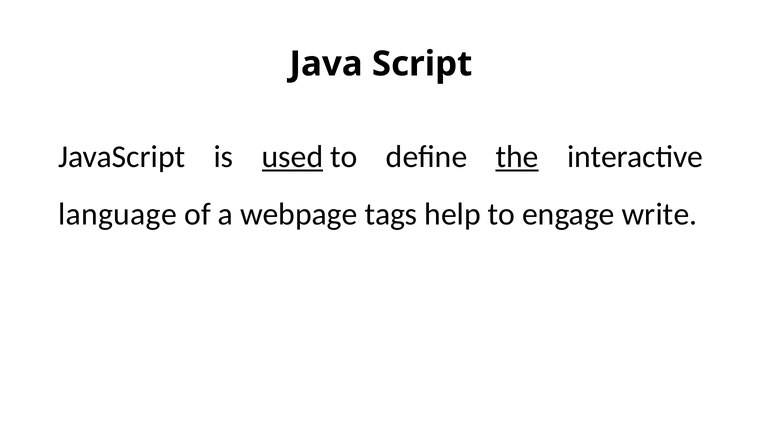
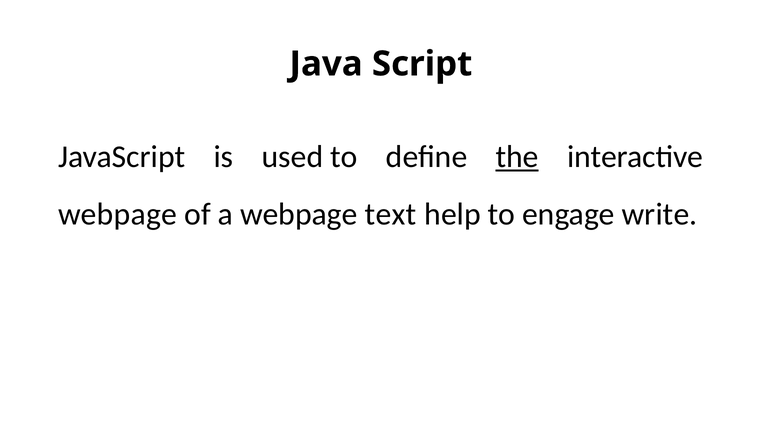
used underline: present -> none (293, 157)
language: language -> webpage (118, 214)
tags: tags -> text (391, 214)
